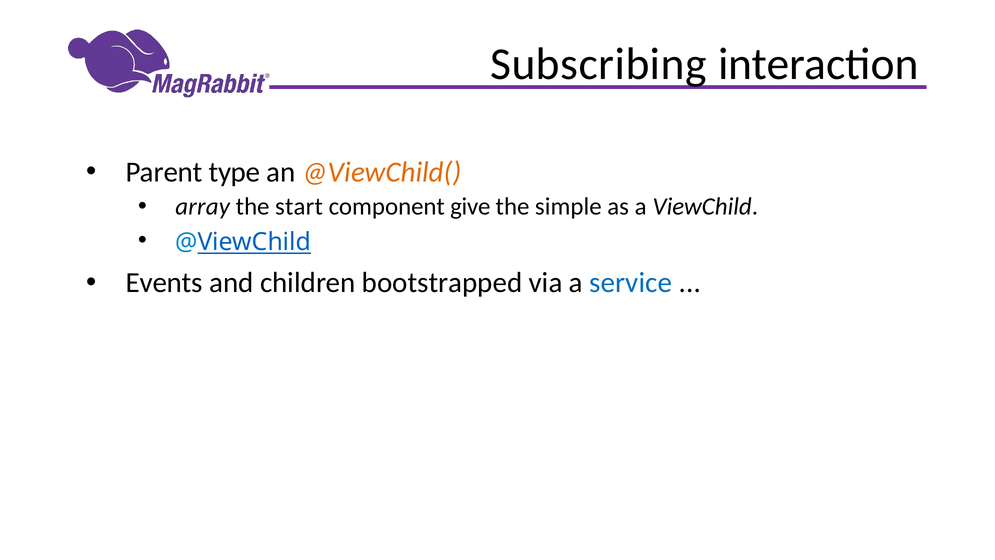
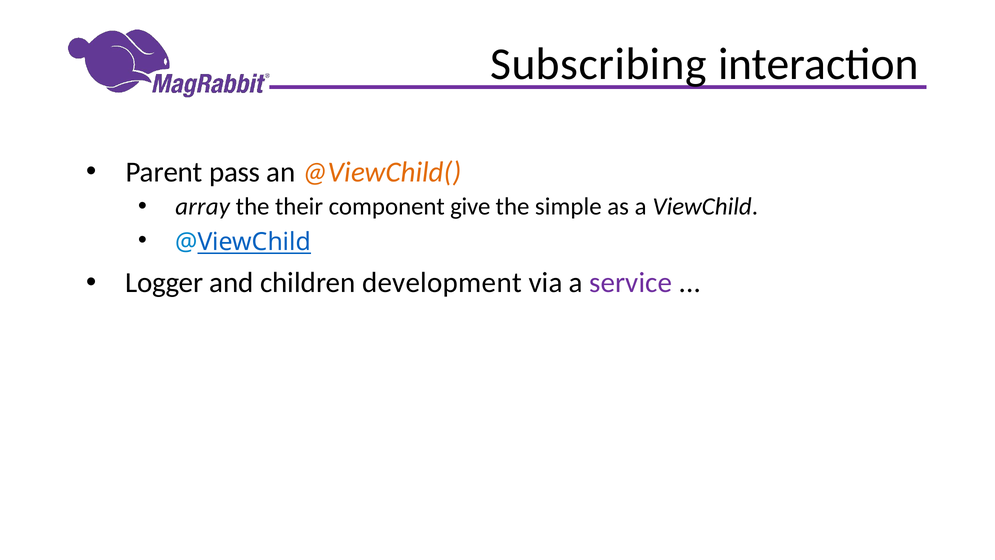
type: type -> pass (235, 172)
start: start -> their (299, 207)
Events: Events -> Logger (164, 283)
bootstrapped: bootstrapped -> development (442, 283)
service colour: blue -> purple (631, 283)
